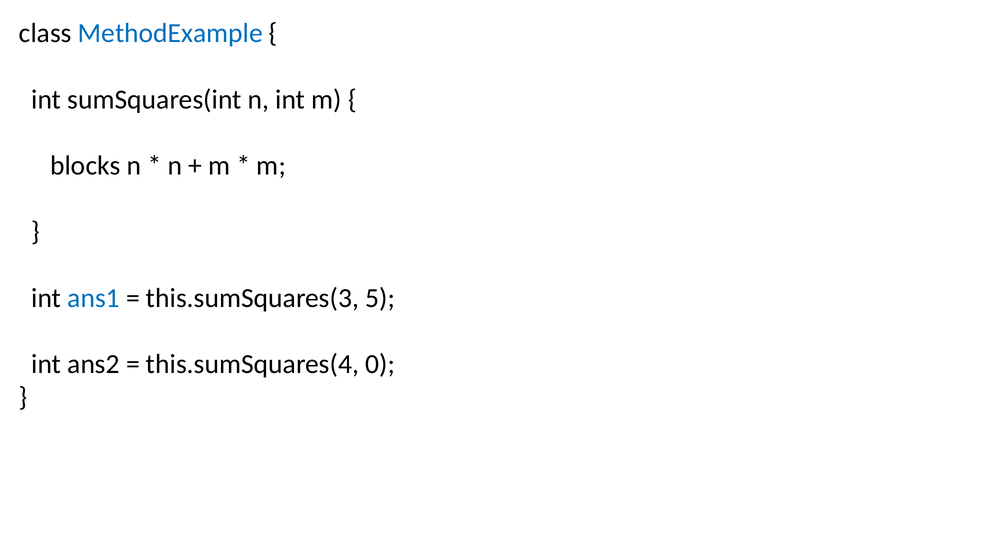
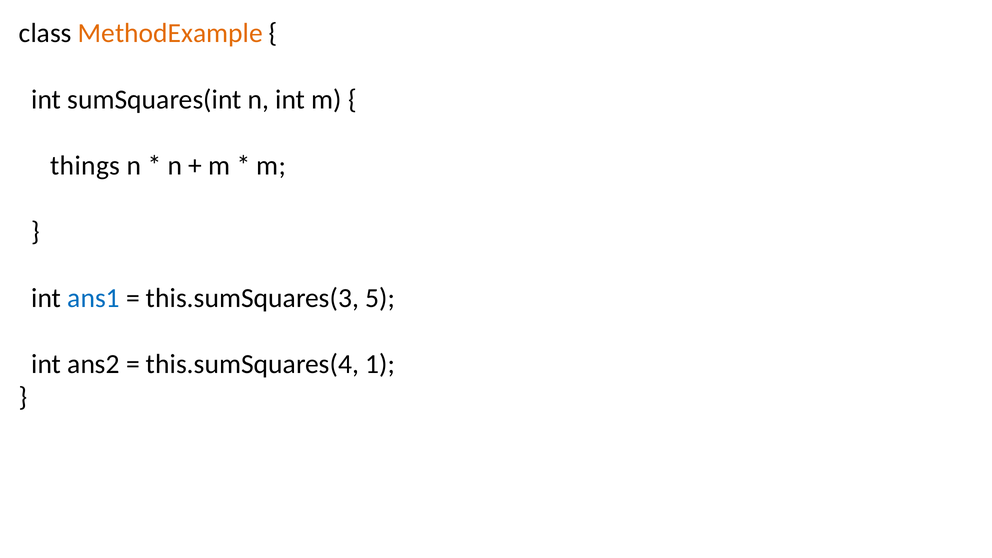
MethodExample colour: blue -> orange (170, 33)
blocks: blocks -> things (85, 166)
0: 0 -> 1 (380, 364)
